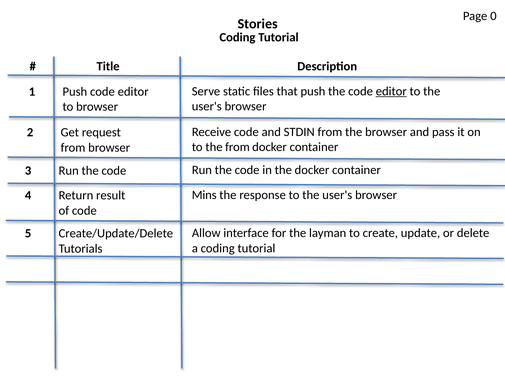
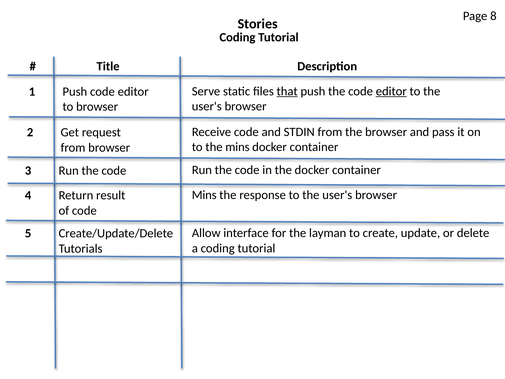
0: 0 -> 8 (493, 16)
that underline: none -> present (287, 91)
the from: from -> mins (237, 147)
